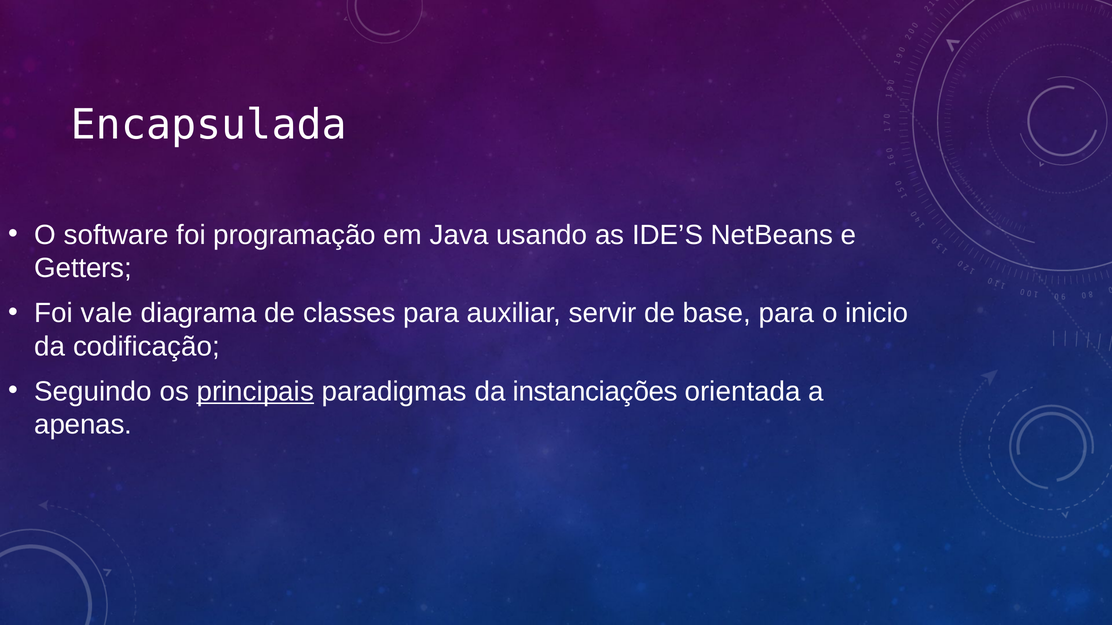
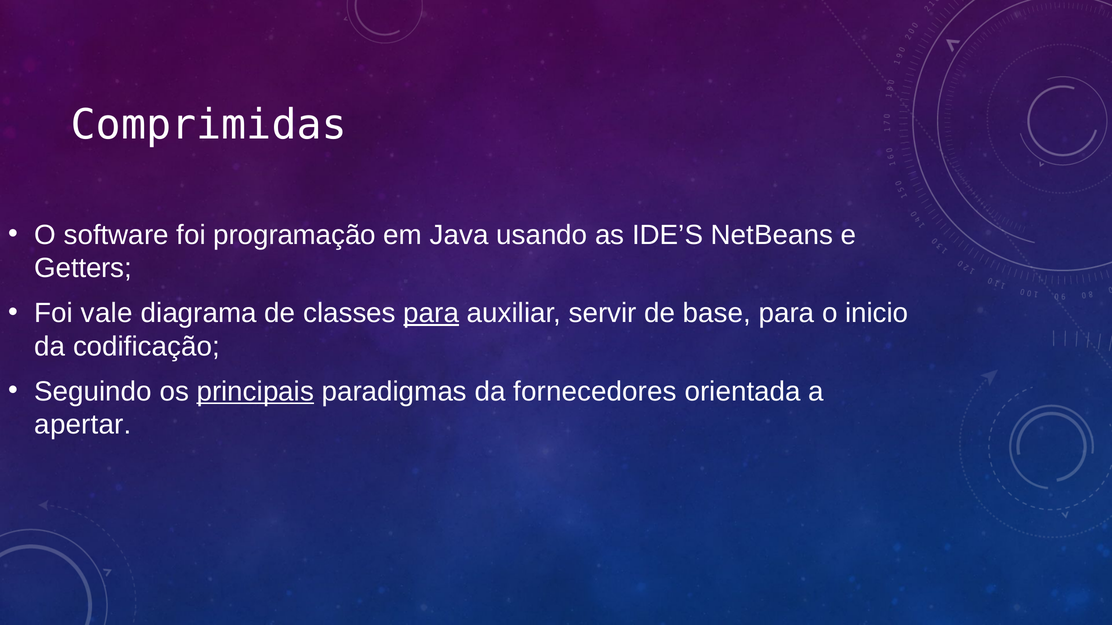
Encapsulada: Encapsulada -> Comprimidas (209, 125)
para underline: none -> present (431, 313)
instanciações: instanciações -> fornecedores (595, 392)
apenas: apenas -> apertar (83, 425)
